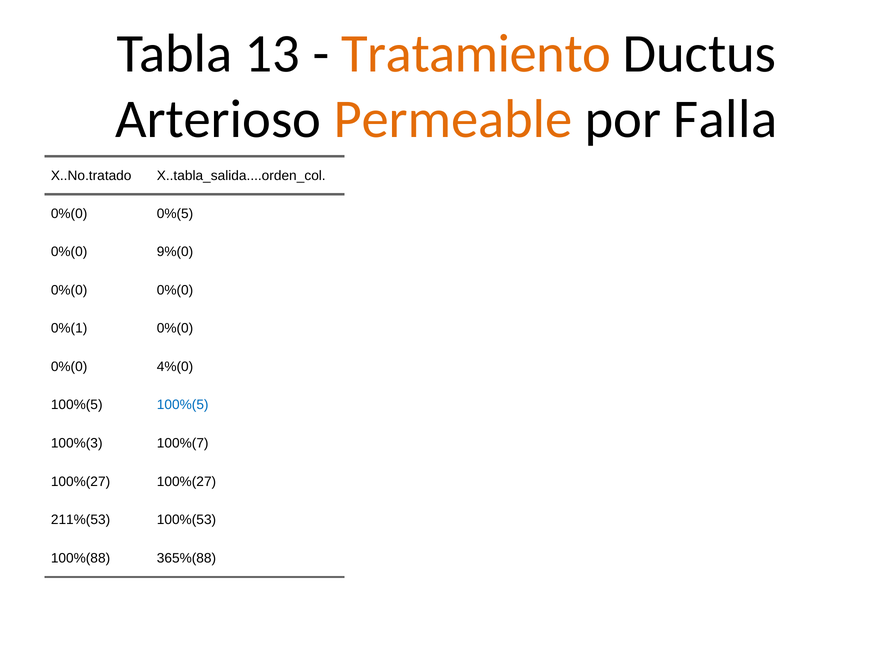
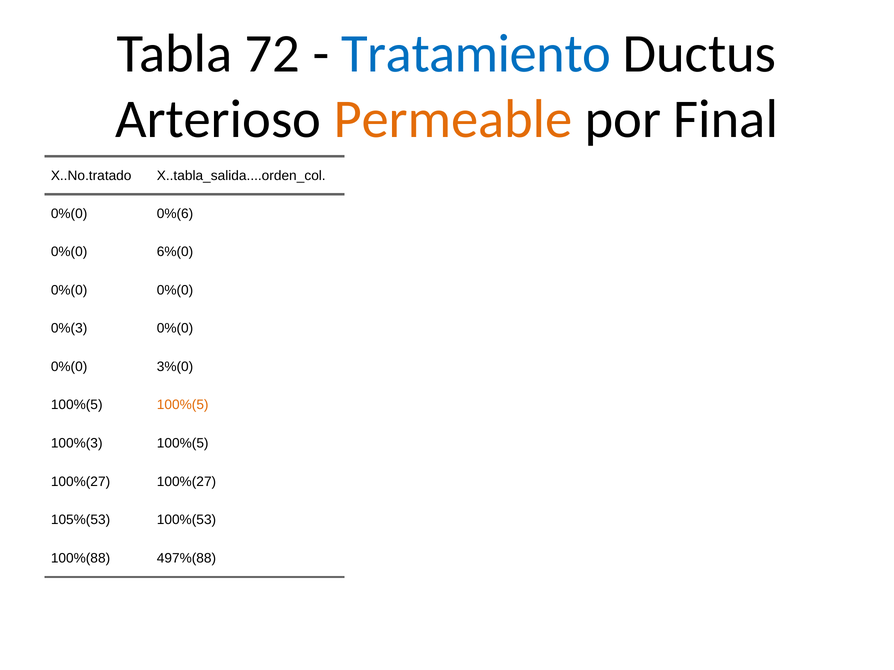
13: 13 -> 72 (272, 54)
Tratamiento colour: orange -> blue (476, 54)
Falla: Falla -> Final (726, 119)
0%(5: 0%(5 -> 0%(6 (175, 214)
9%(0: 9%(0 -> 6%(0 (175, 252)
0%(1: 0%(1 -> 0%(3 (69, 329)
4%(0: 4%(0 -> 3%(0 (175, 367)
100%(5 colour: blue -> orange (183, 405)
100%(3 100%(7: 100%(7 -> 100%(5 (183, 444)
211%(53: 211%(53 -> 105%(53 (81, 520)
365%(88: 365%(88 -> 497%(88 (186, 558)
